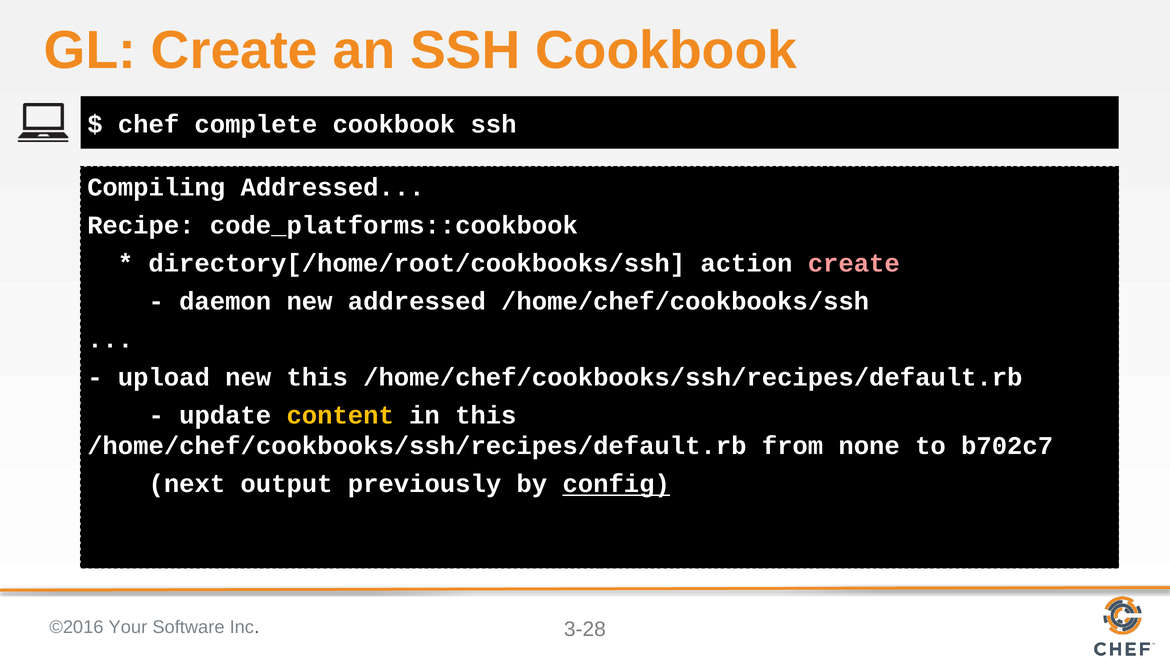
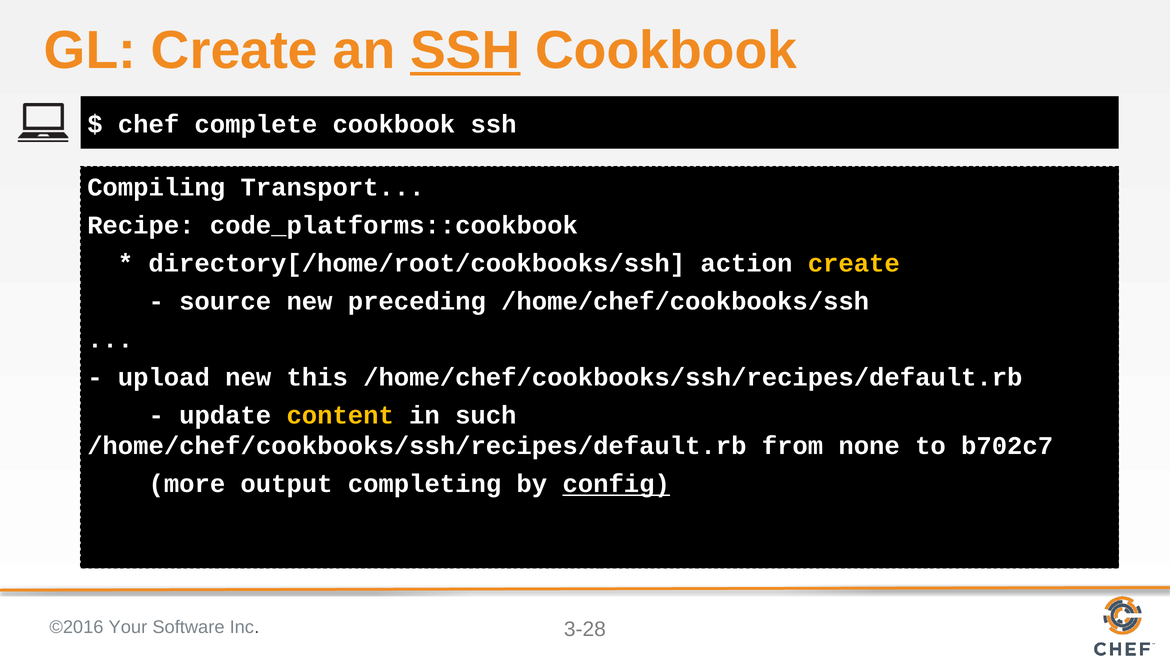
SSH underline: none -> present (465, 51)
Compiling Addressed: Addressed -> Transport (333, 187)
create colour: pink -> yellow (854, 263)
daemon: daemon -> source (225, 301)
new addressed: addressed -> preceding (417, 301)
in this: this -> such (486, 415)
next: next -> more (187, 484)
previously: previously -> completing (425, 484)
